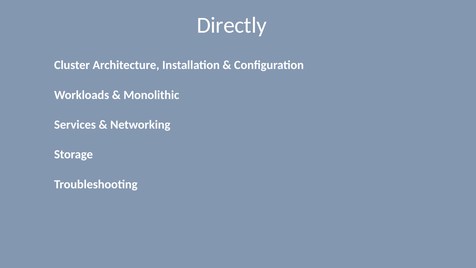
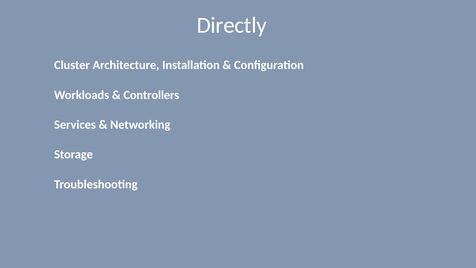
Monolithic: Monolithic -> Controllers (151, 95)
